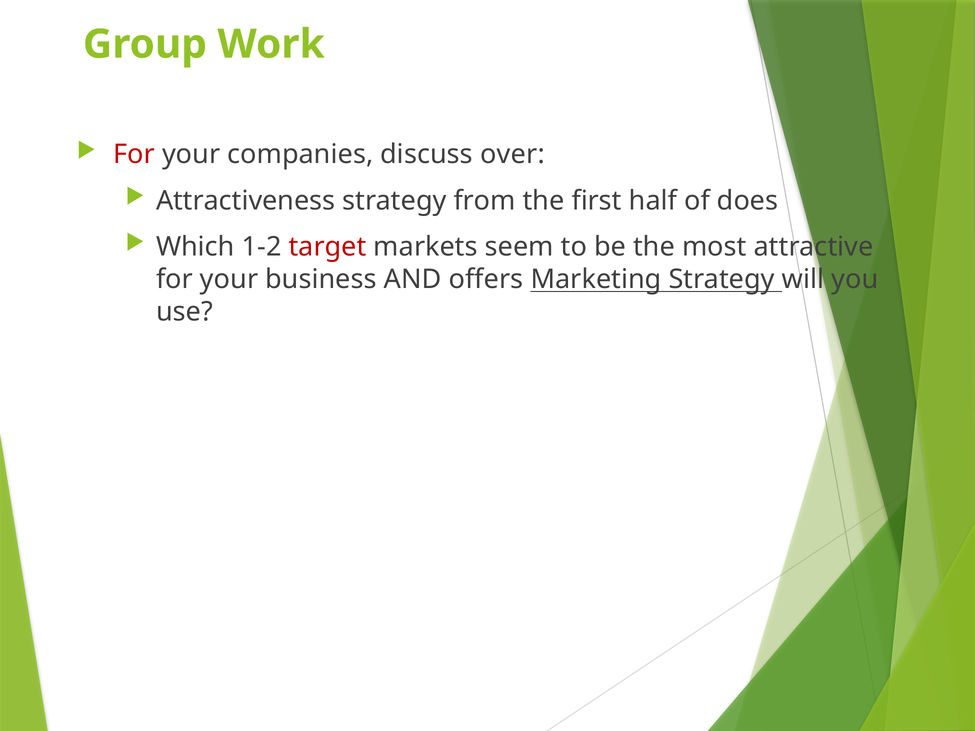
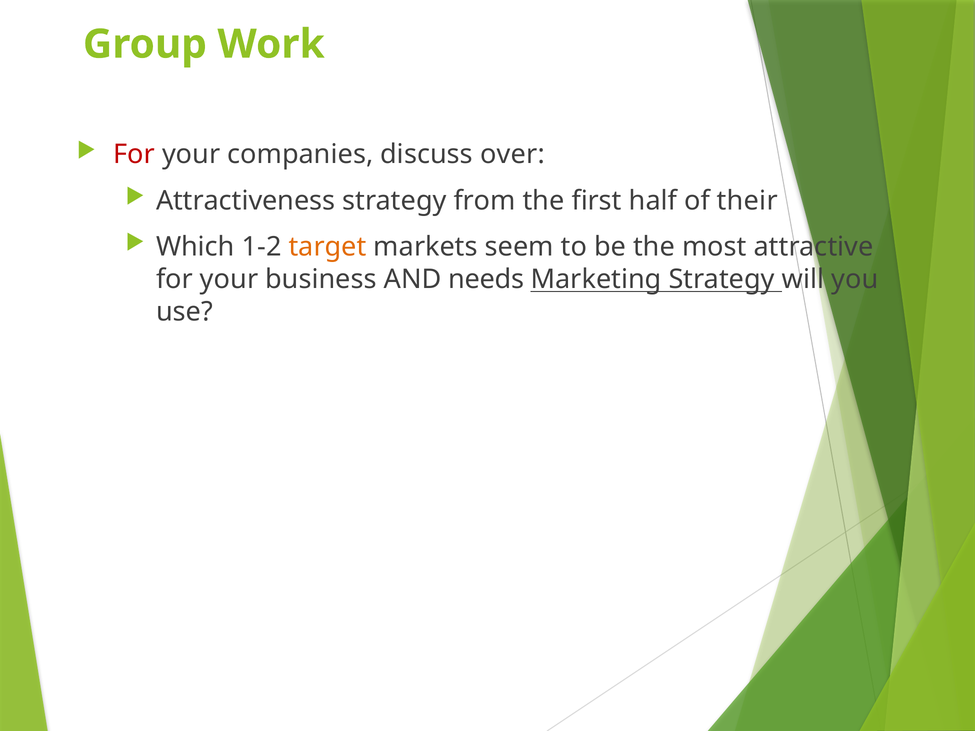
does: does -> their (747, 201)
target colour: red -> orange (327, 247)
offers: offers -> needs (486, 279)
